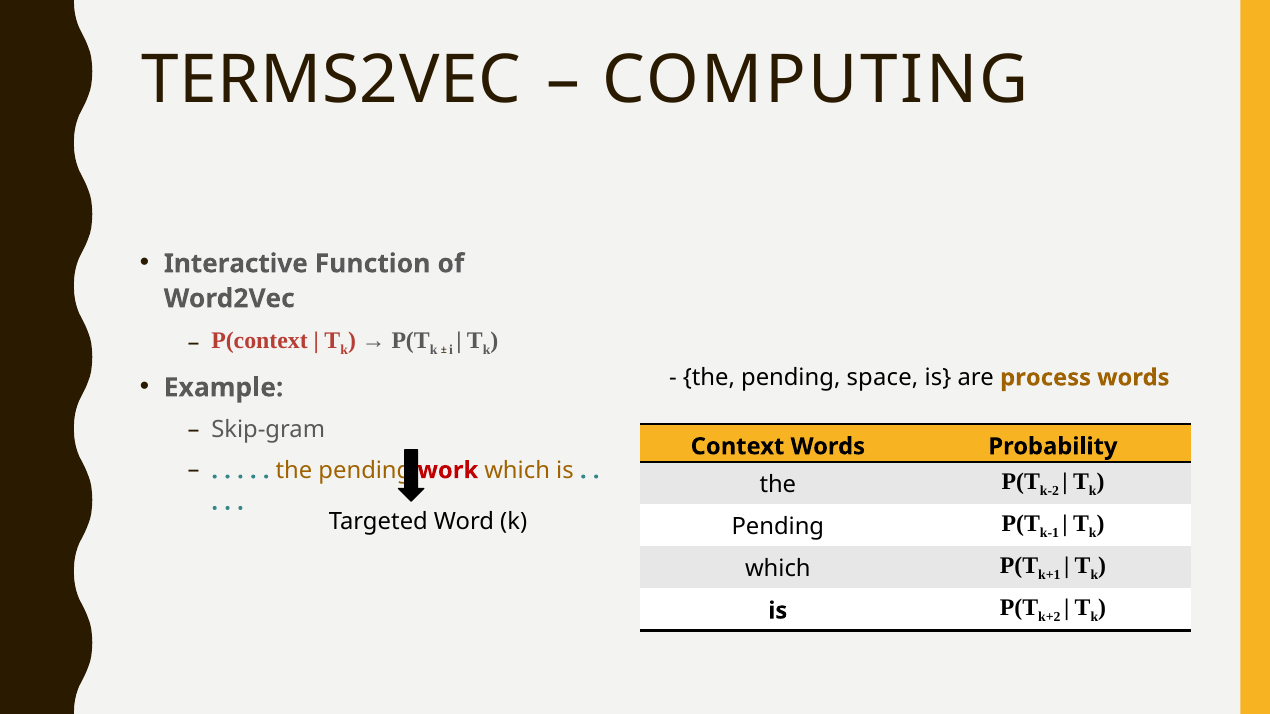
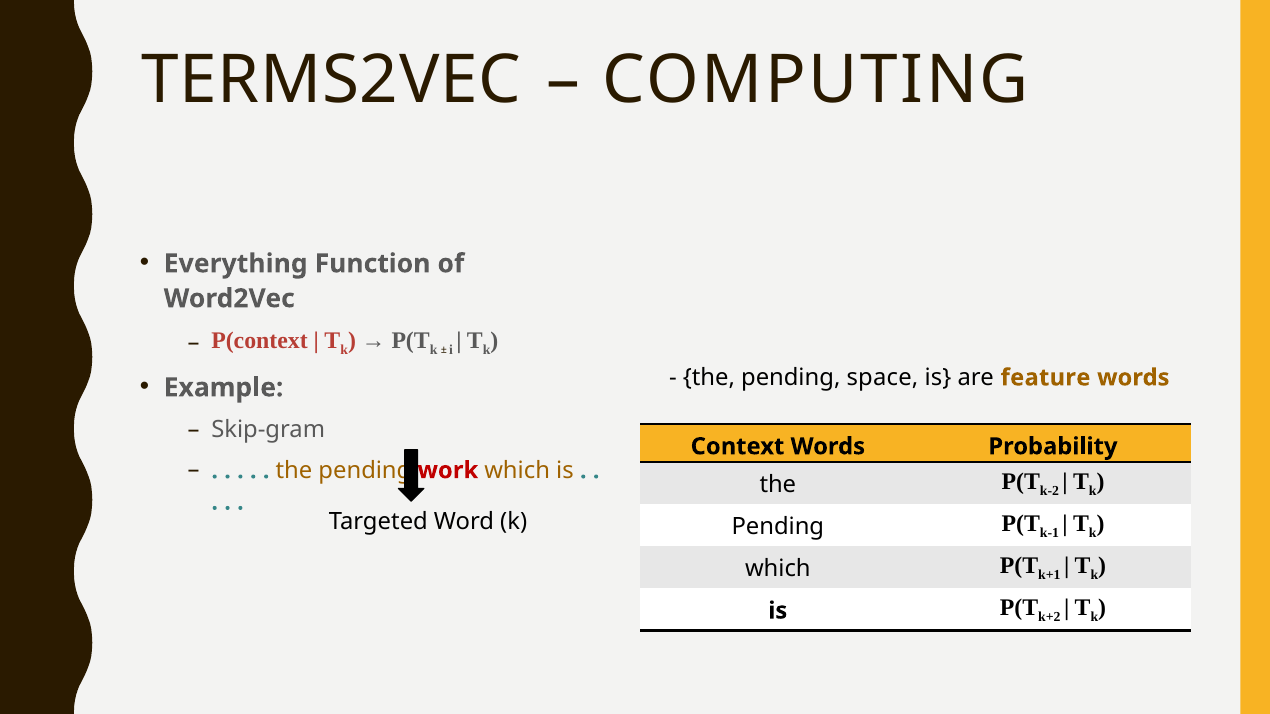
Interactive: Interactive -> Everything (236, 264)
process: process -> feature (1045, 378)
